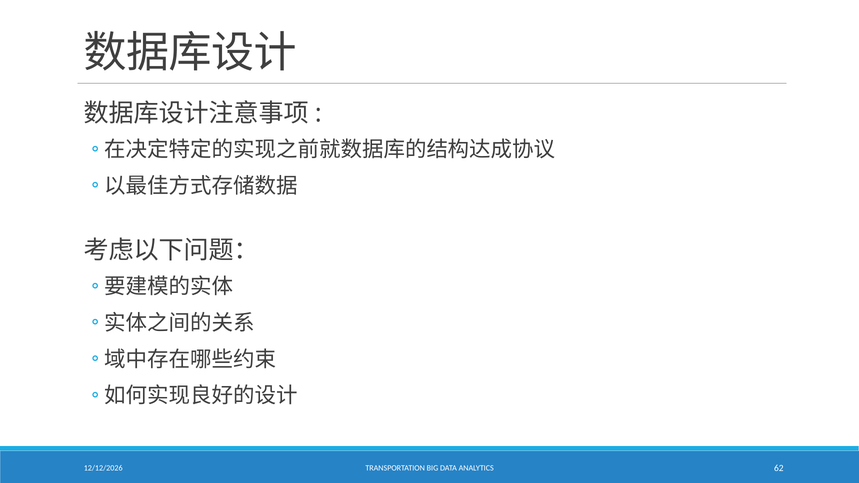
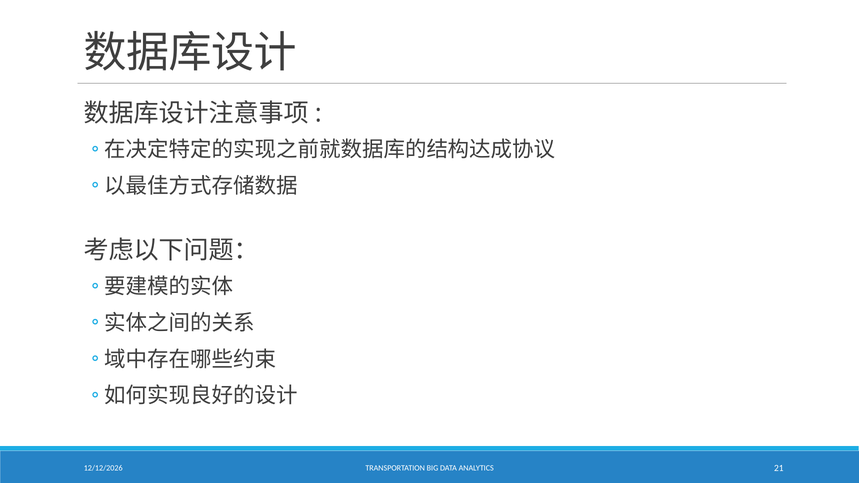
62: 62 -> 21 (779, 469)
